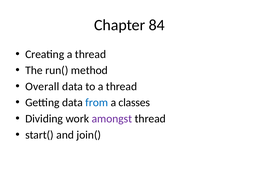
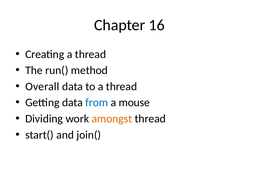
84: 84 -> 16 (157, 25)
classes: classes -> mouse (134, 103)
amongst colour: purple -> orange (112, 119)
